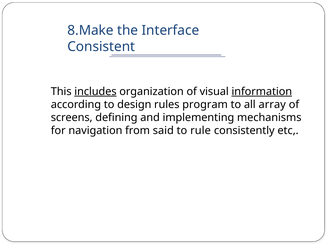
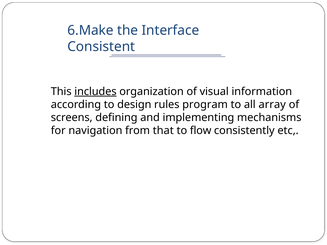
8.Make: 8.Make -> 6.Make (90, 30)
information underline: present -> none (262, 92)
said: said -> that (163, 131)
rule: rule -> flow (201, 131)
